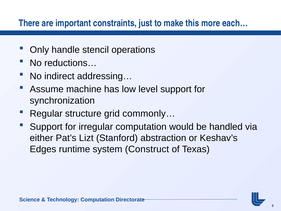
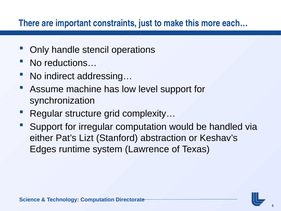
commonly…: commonly… -> complexity… (149, 114)
Construct: Construct -> Lawrence (147, 149)
